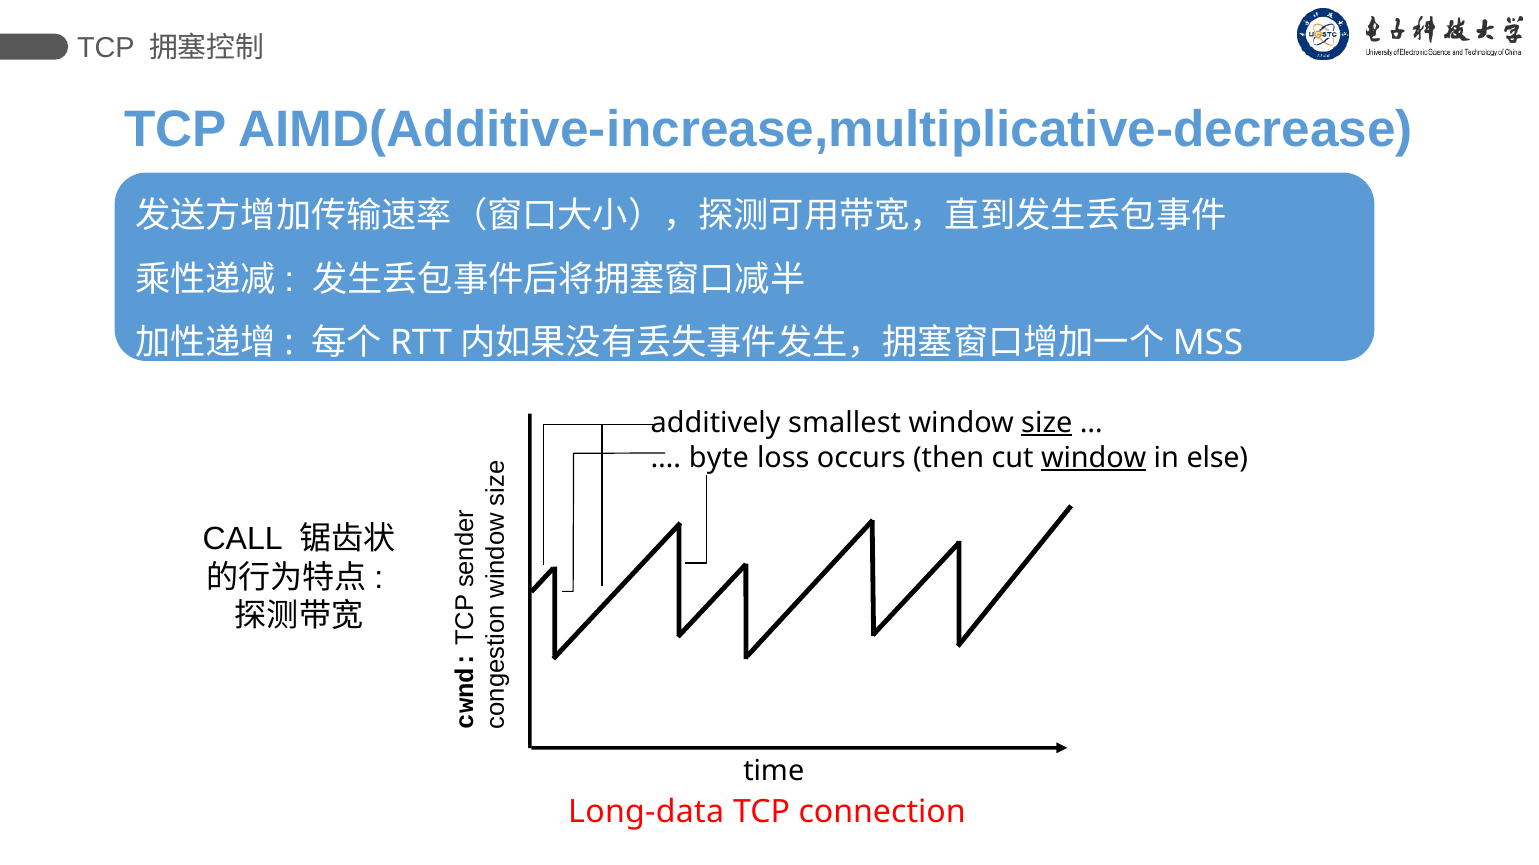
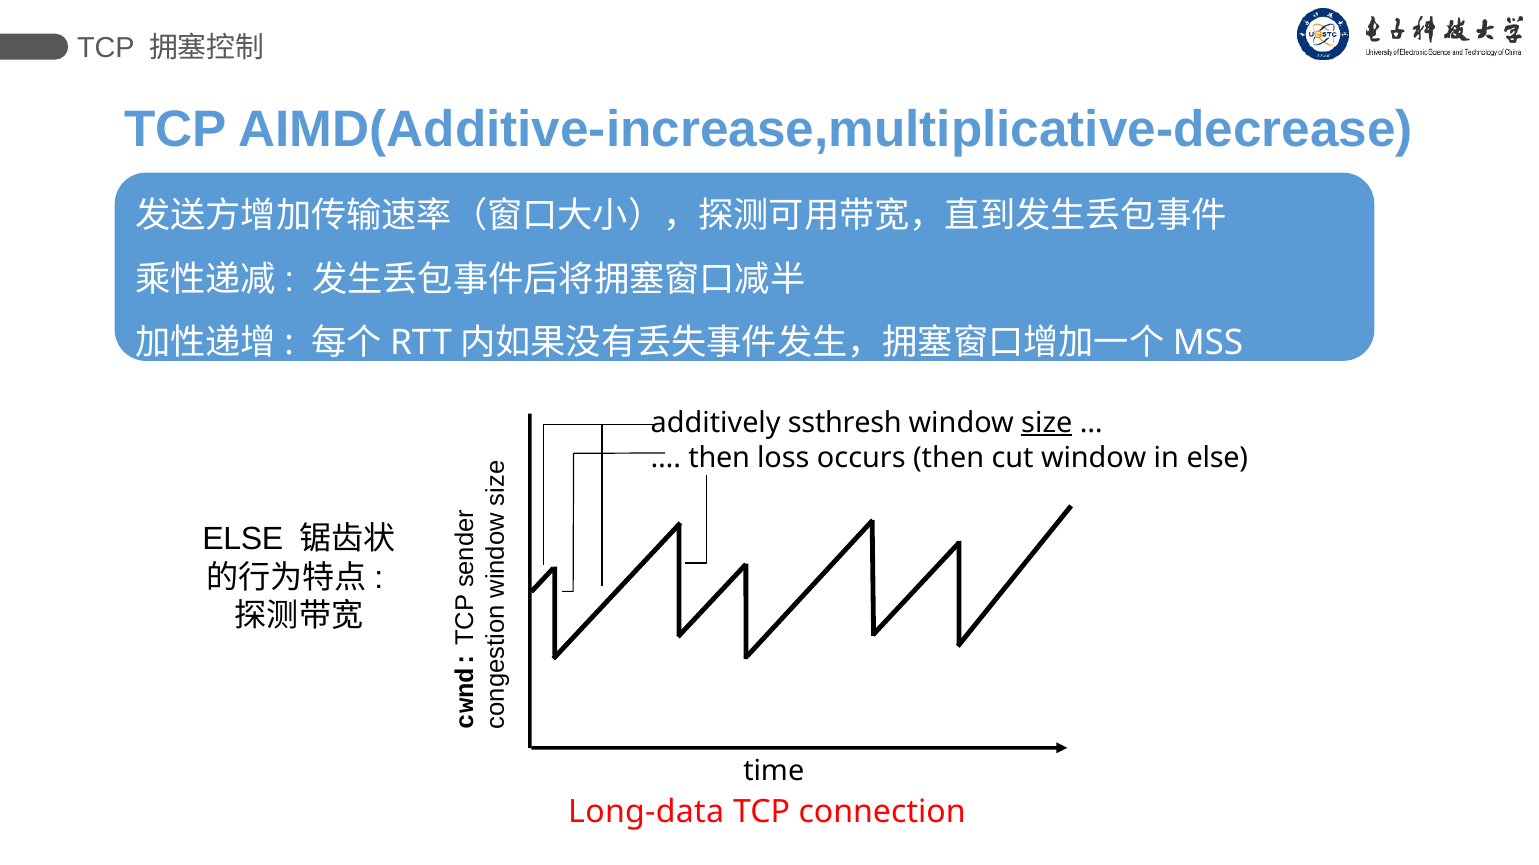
smallest: smallest -> ssthresh (845, 423)
byte: byte -> then (719, 458)
window underline: present -> none (1094, 458)
CALL: CALL -> ELSE (243, 540)
